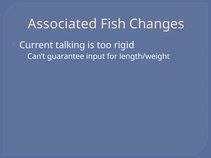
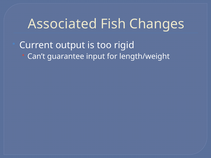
talking: talking -> output (70, 45)
